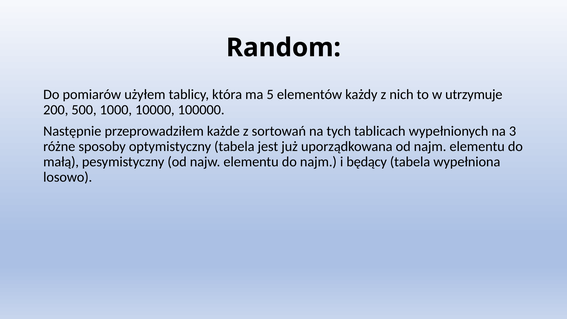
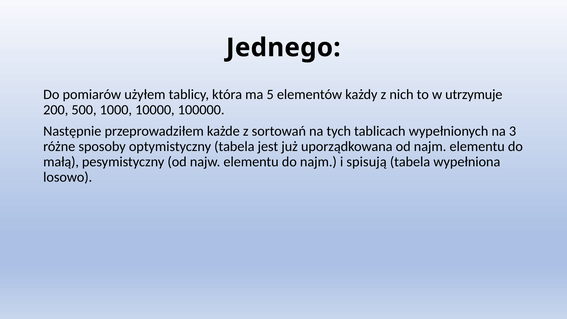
Random: Random -> Jednego (283, 48)
będący: będący -> spisują (367, 162)
